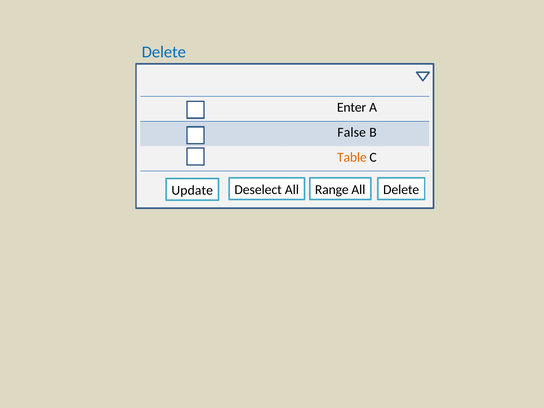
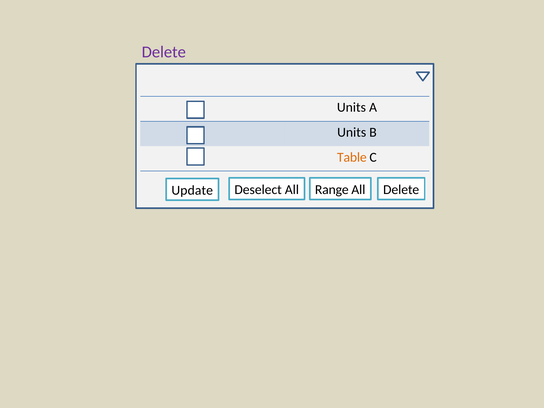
Delete colour: blue -> purple (164, 52)
Enter: Enter -> Units (351, 108)
False: False -> Units (352, 132)
